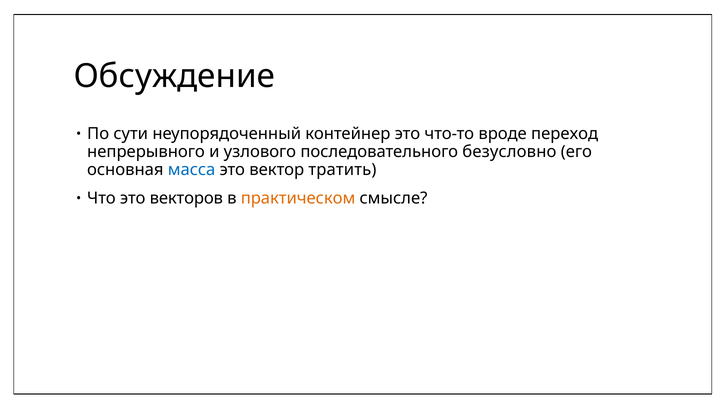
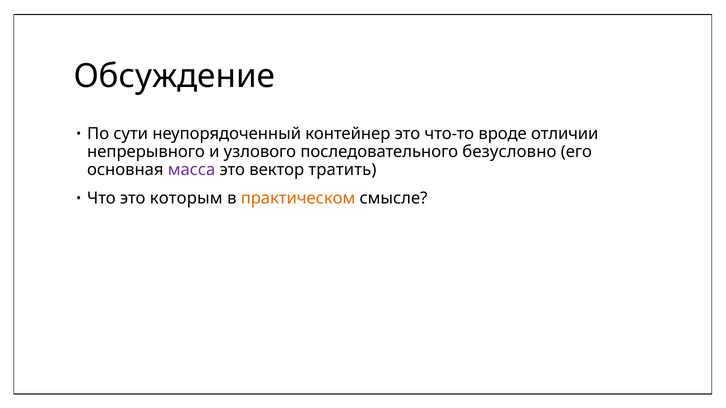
переход: переход -> отличии (565, 134)
масса colour: blue -> purple (192, 170)
векторов: векторов -> которым (186, 199)
